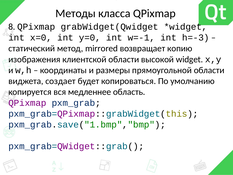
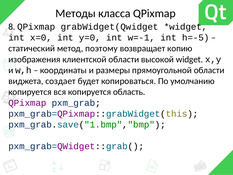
h=-3: h=-3 -> h=-5 (196, 38)
mirrored: mirrored -> поэтому (101, 48)
вся медленнее: медленнее -> копируется (90, 92)
